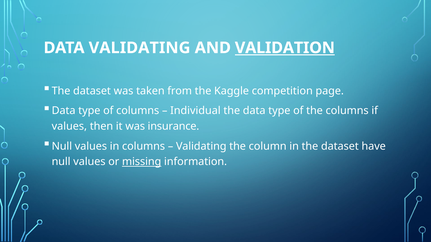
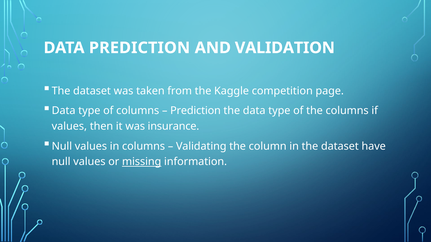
DATA VALIDATING: VALIDATING -> PREDICTION (140, 48)
VALIDATION underline: present -> none (285, 48)
Individual: Individual -> Prediction (195, 111)
